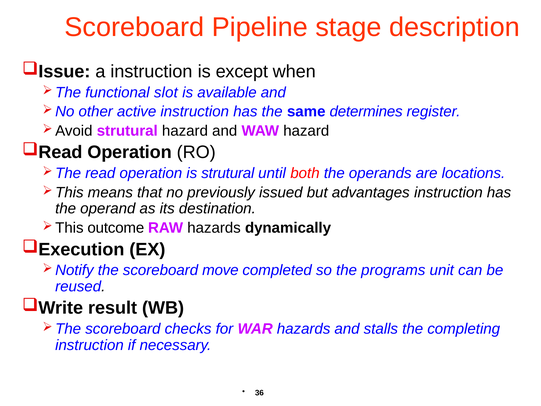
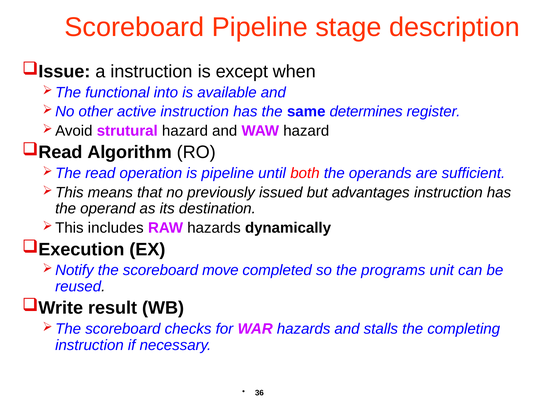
slot: slot -> into (166, 92)
Operation: Operation -> Algorithm (130, 152)
is strutural: strutural -> pipeline (228, 173)
locations: locations -> sufficient (473, 173)
outcome: outcome -> includes (116, 228)
